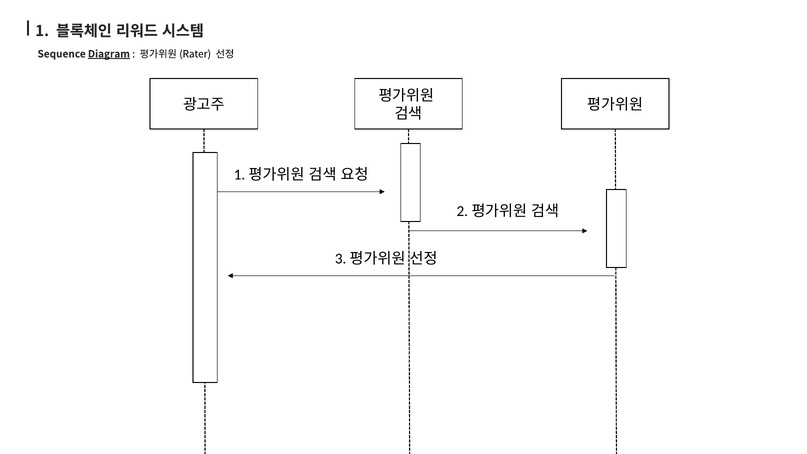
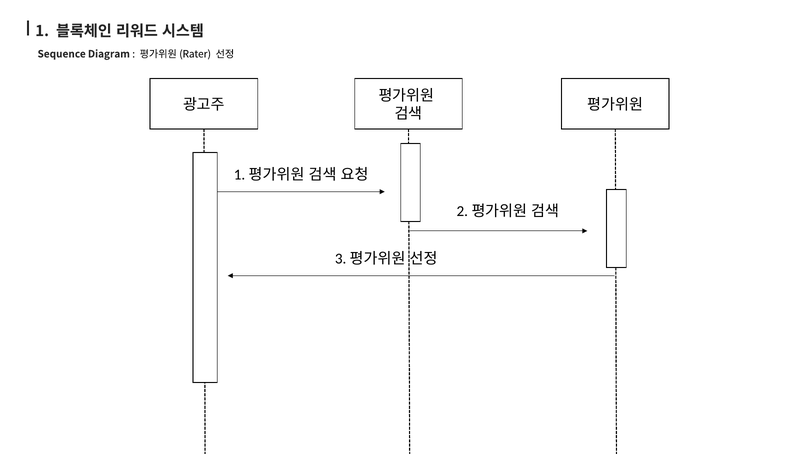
Diagram underline: present -> none (109, 54)
